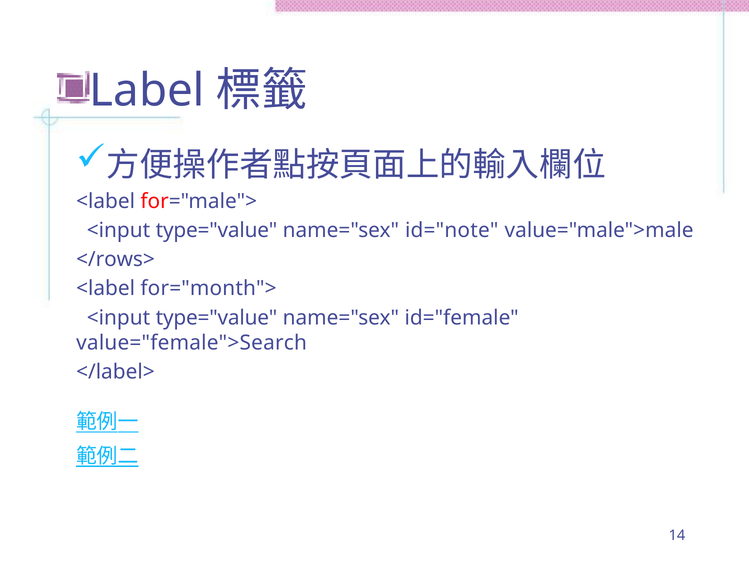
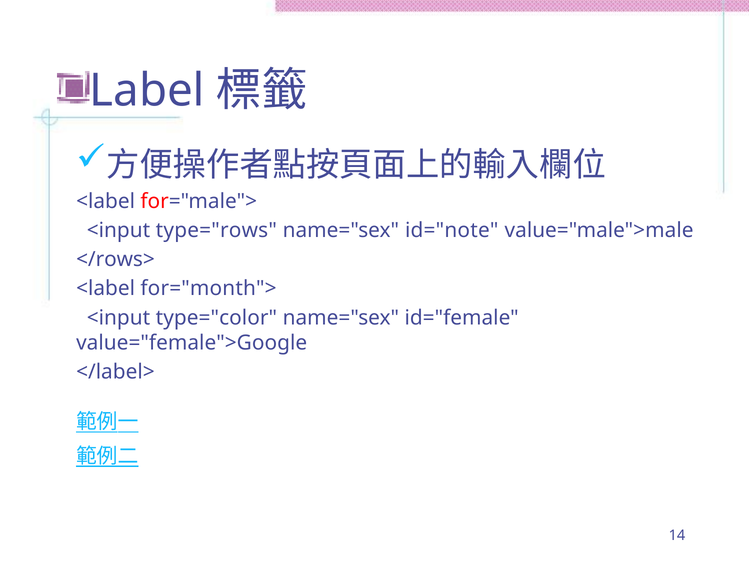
type="value: type="value -> type="rows (216, 230)
type="value: type="value -> type="color (216, 318)
value="female">Search: value="female">Search -> value="female">Google (192, 343)
